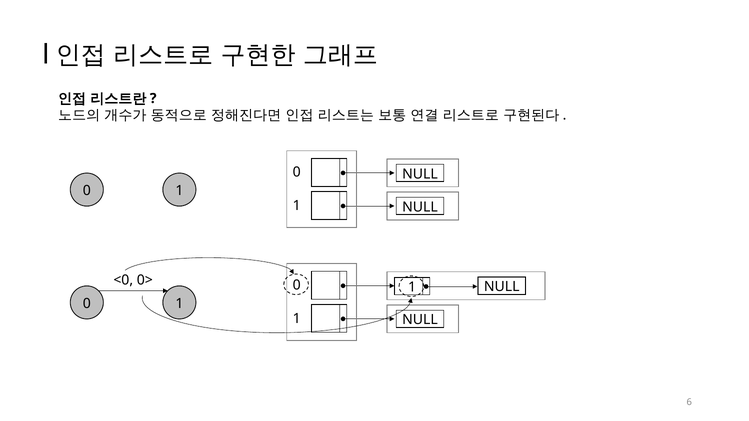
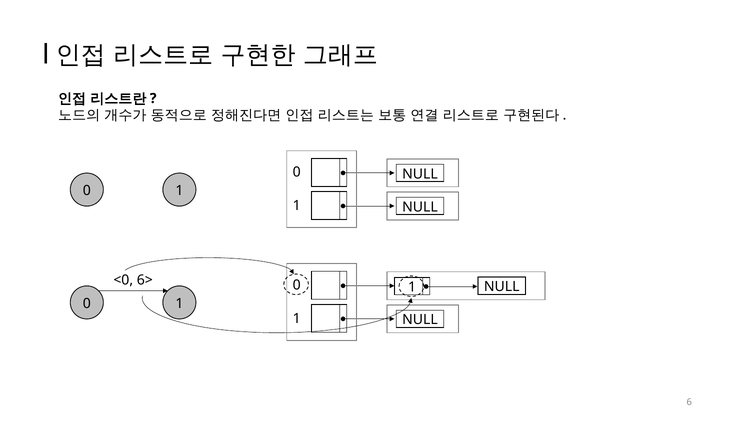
0>: 0> -> 6> (145, 280)
